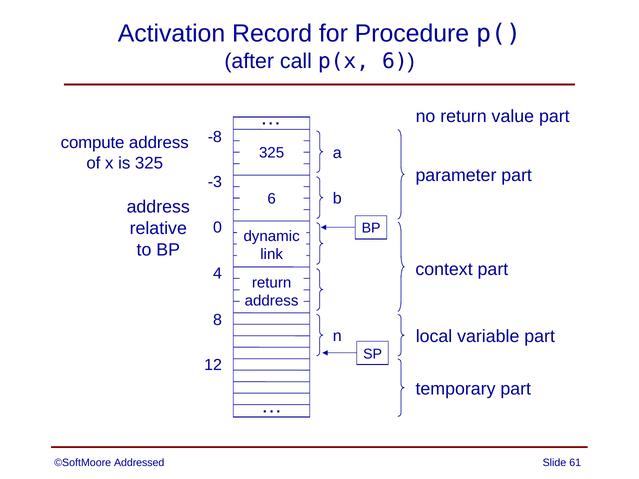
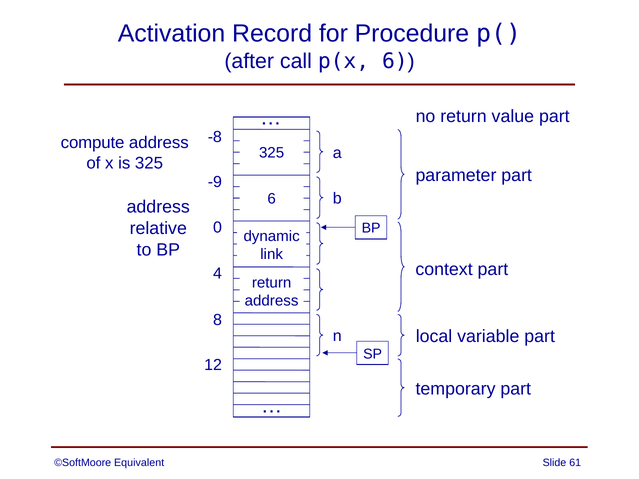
-3: -3 -> -9 (215, 182)
Addressed: Addressed -> Equivalent (139, 463)
